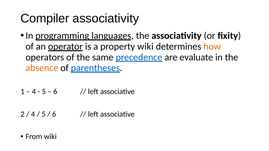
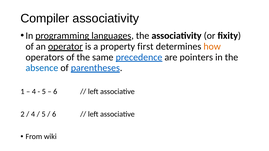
property wiki: wiki -> first (145, 47)
evaluate: evaluate -> pointers (196, 57)
absence colour: orange -> blue (42, 68)
